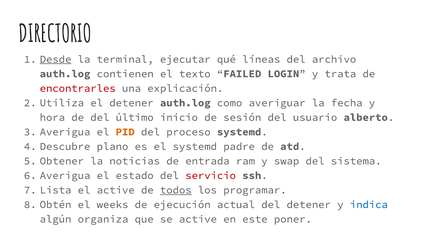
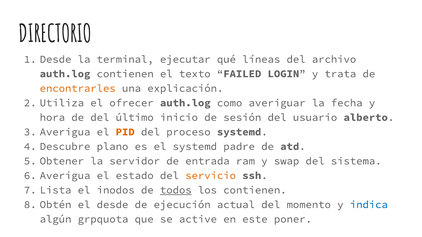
Desde underline: present -> none (56, 59)
encontrarles colour: red -> orange (78, 88)
el detener: detener -> ofrecer (131, 103)
noticias: noticias -> servidor (135, 161)
servicio colour: red -> orange (211, 176)
el active: active -> inodos (116, 190)
los programar: programar -> contienen (255, 190)
el weeks: weeks -> desde (113, 205)
del detener: detener -> momento (309, 205)
organiza: organiza -> grpquota (103, 219)
